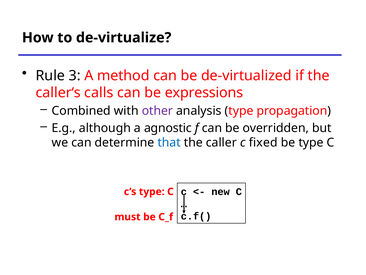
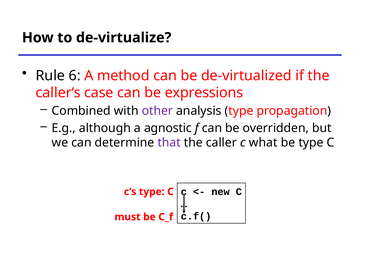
3: 3 -> 6 (75, 75)
calls: calls -> case (99, 93)
that colour: blue -> purple (169, 142)
fixed: fixed -> what (263, 142)
